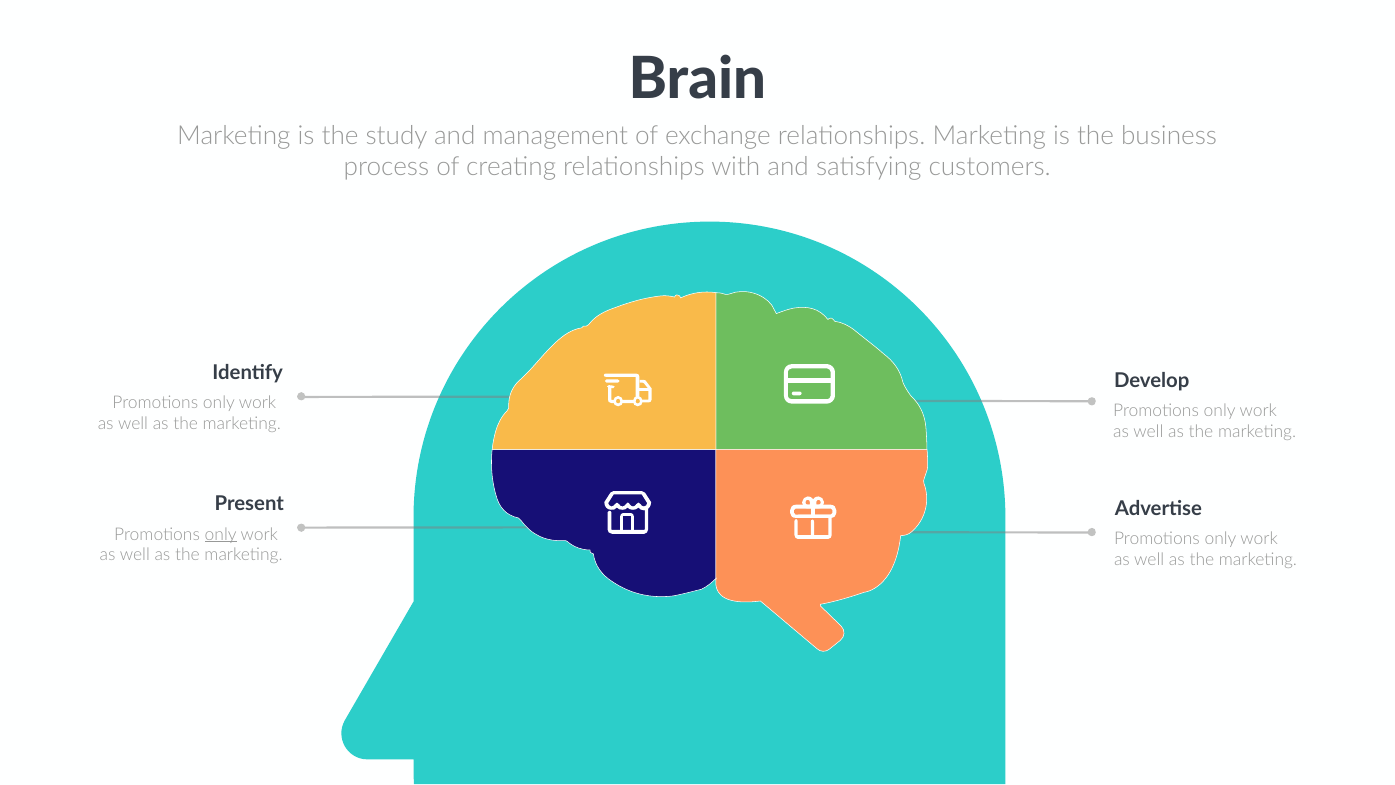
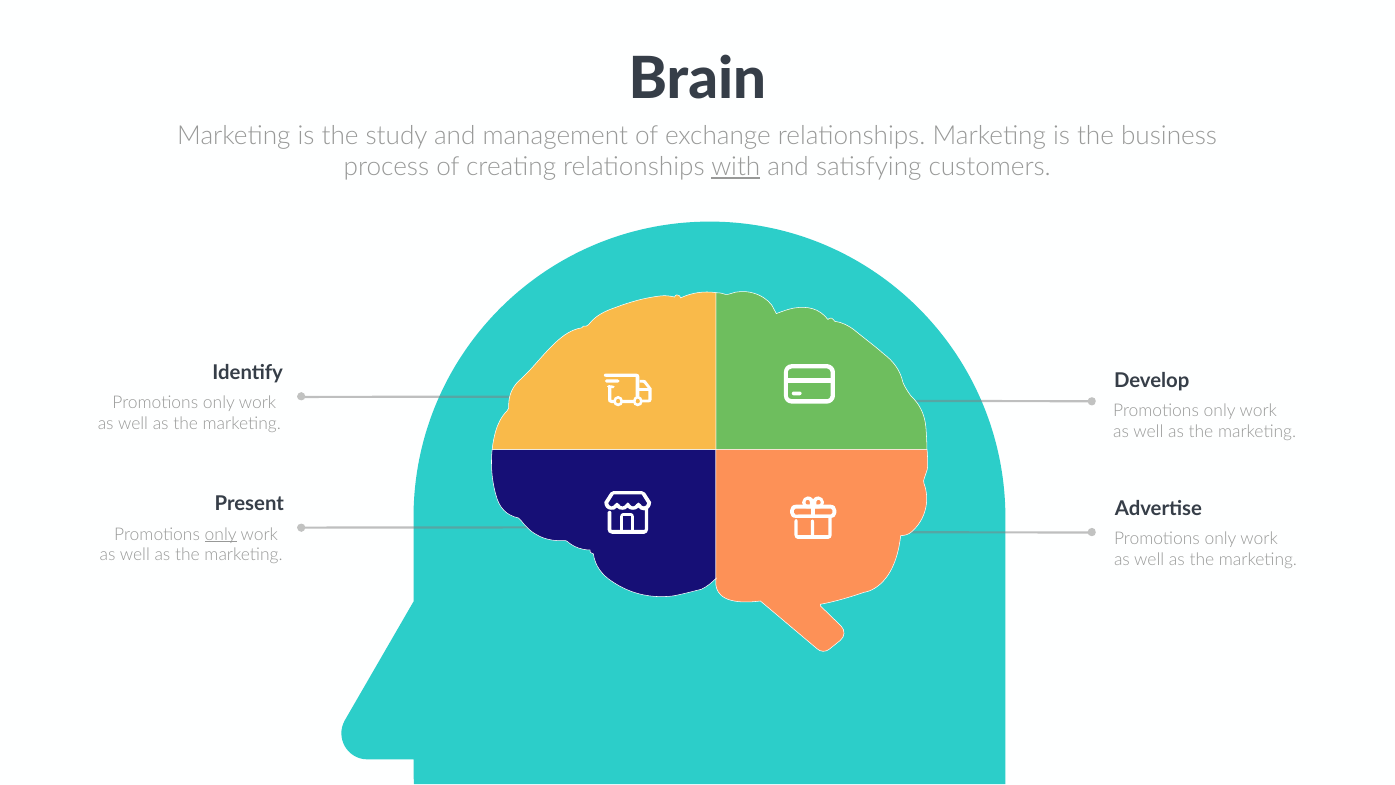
with underline: none -> present (736, 167)
